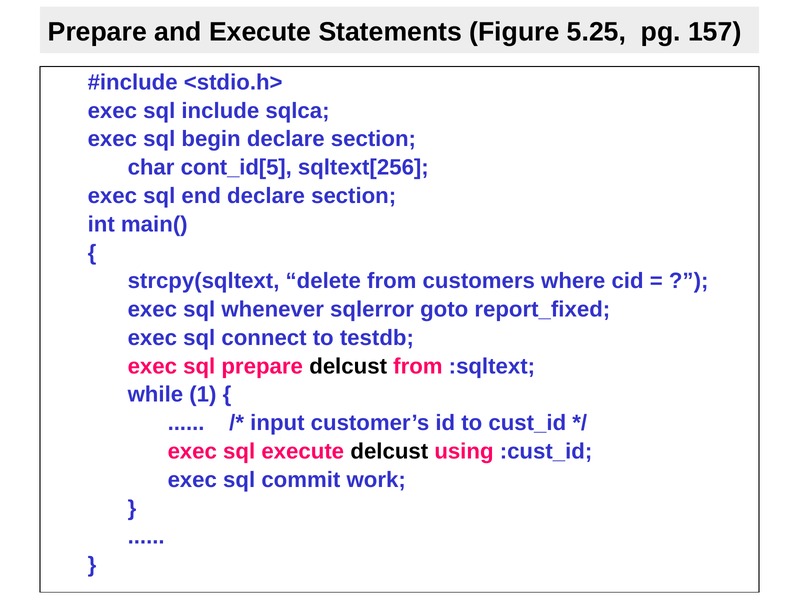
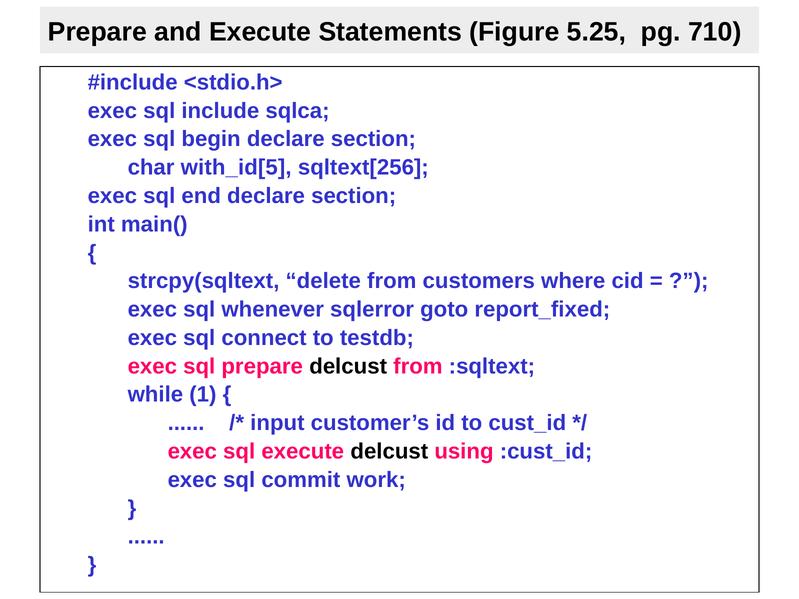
157: 157 -> 710 (715, 32)
cont_id[5: cont_id[5 -> with_id[5 (236, 168)
